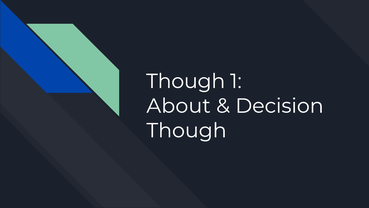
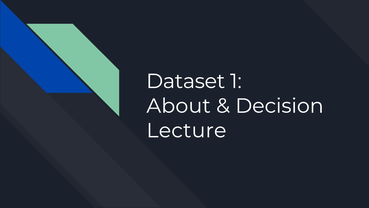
Though: Though -> Dataset (186, 81)
Though: Though -> Lecture (186, 130)
